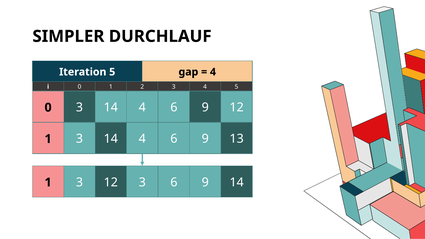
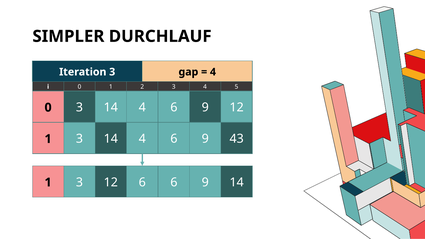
Iteration 5: 5 -> 3 (112, 72)
13: 13 -> 43 (237, 139)
12 3: 3 -> 6 (142, 182)
